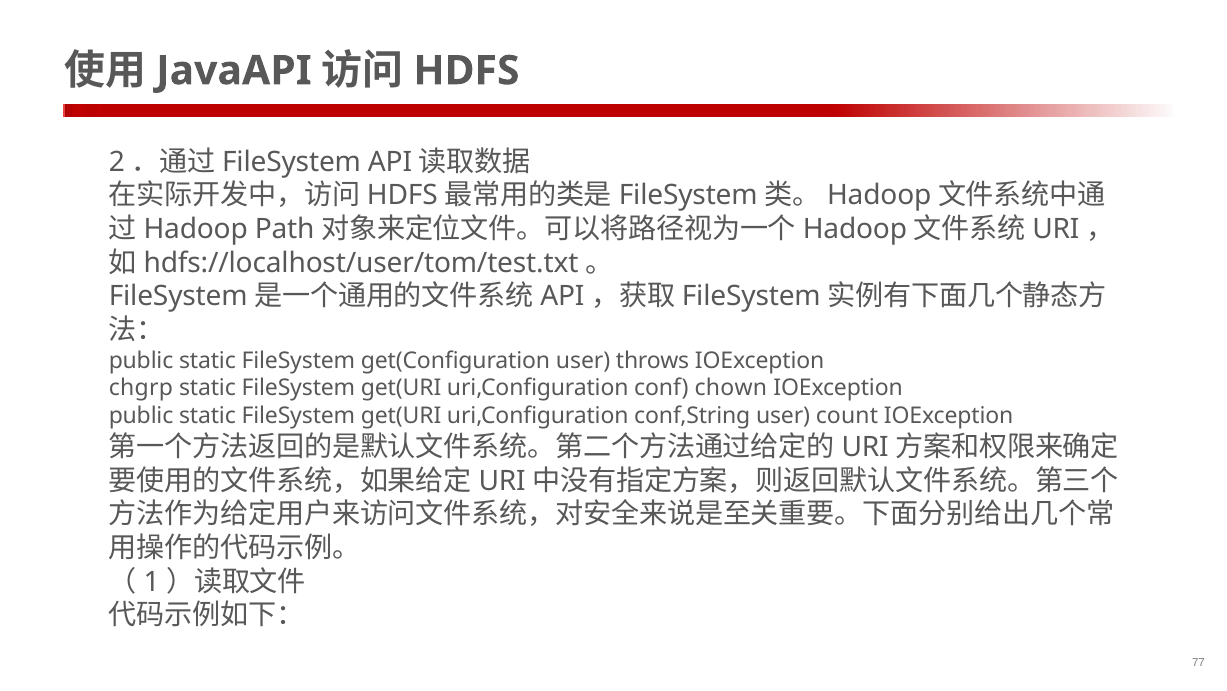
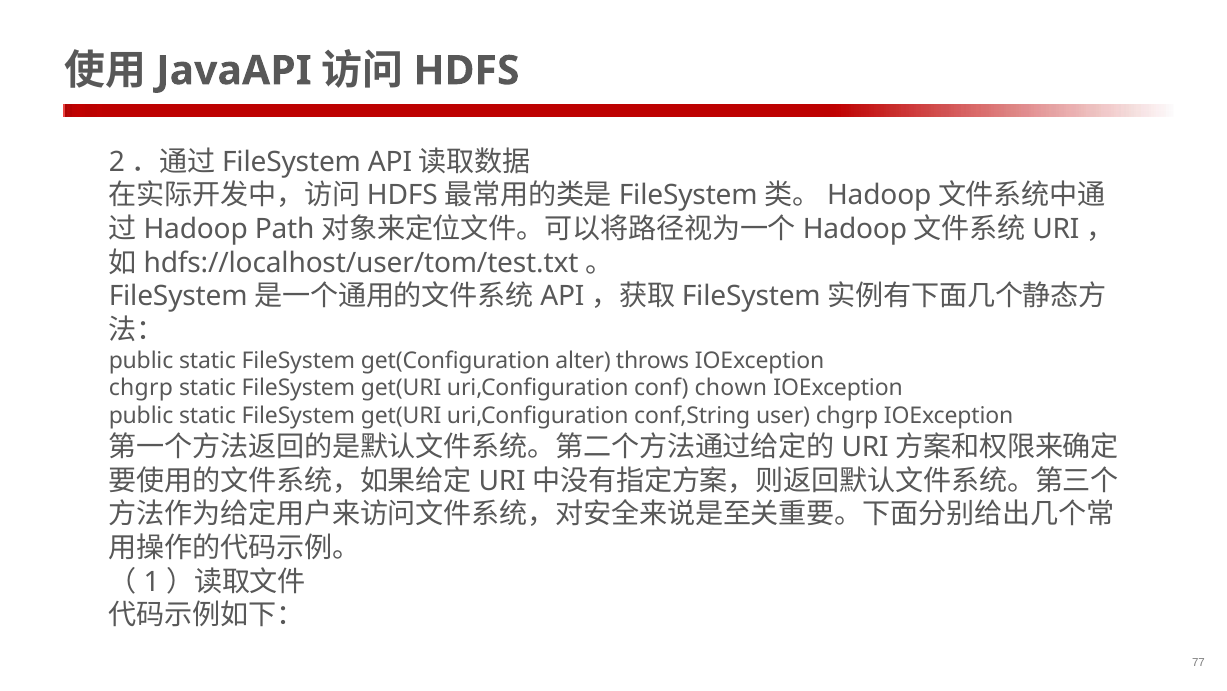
get(Configuration user: user -> alter (583, 361)
user count: count -> chgrp (847, 416)
